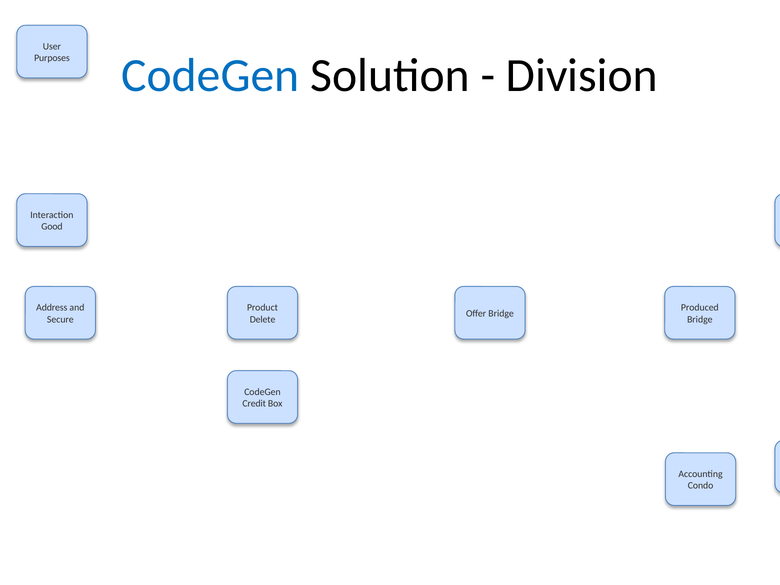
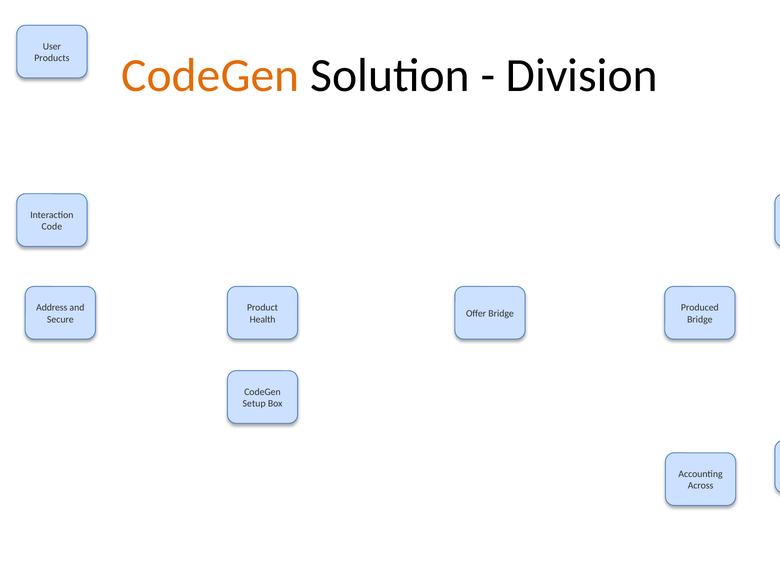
Purposes: Purposes -> Products (52, 58)
CodeGen colour: blue -> orange (210, 76)
Good: Good -> Code (52, 227)
Delete: Delete -> Health (263, 319)
Credit: Credit -> Setup (254, 404)
Condo: Condo -> Across (701, 486)
